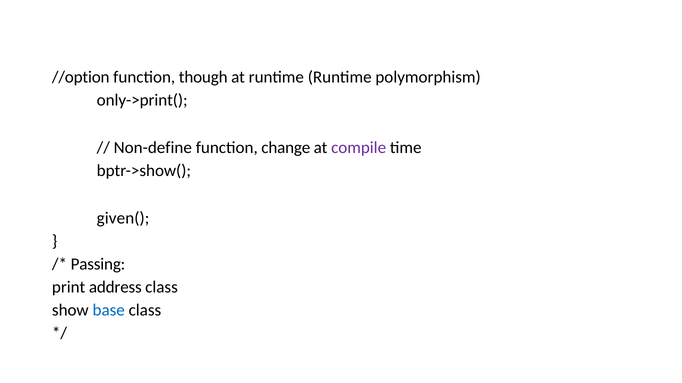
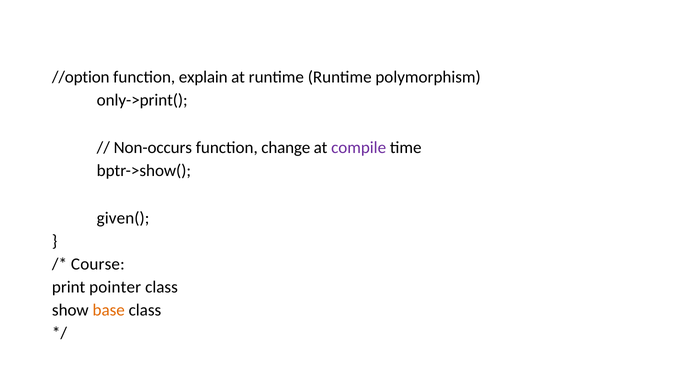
though: though -> explain (203, 77)
Non-define: Non-define -> Non-occurs (153, 148)
Passing: Passing -> Course (98, 265)
address: address -> pointer (115, 288)
base colour: blue -> orange (109, 310)
